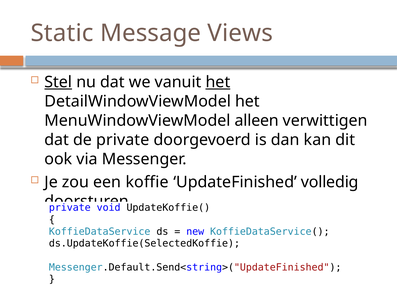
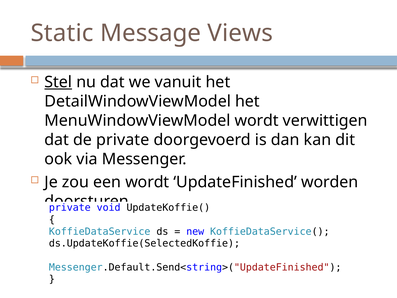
het underline: present -> none (218, 82)
MenuWindowViewModel alleen: alleen -> wordt (257, 121)
een koffie: koffie -> wordt (147, 182)
volledig: volledig -> worden (330, 182)
